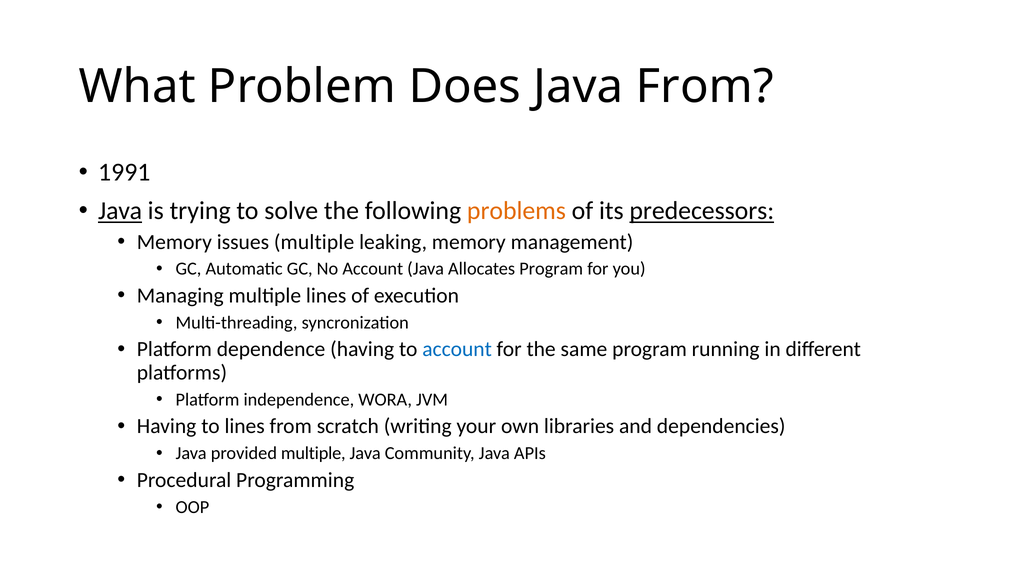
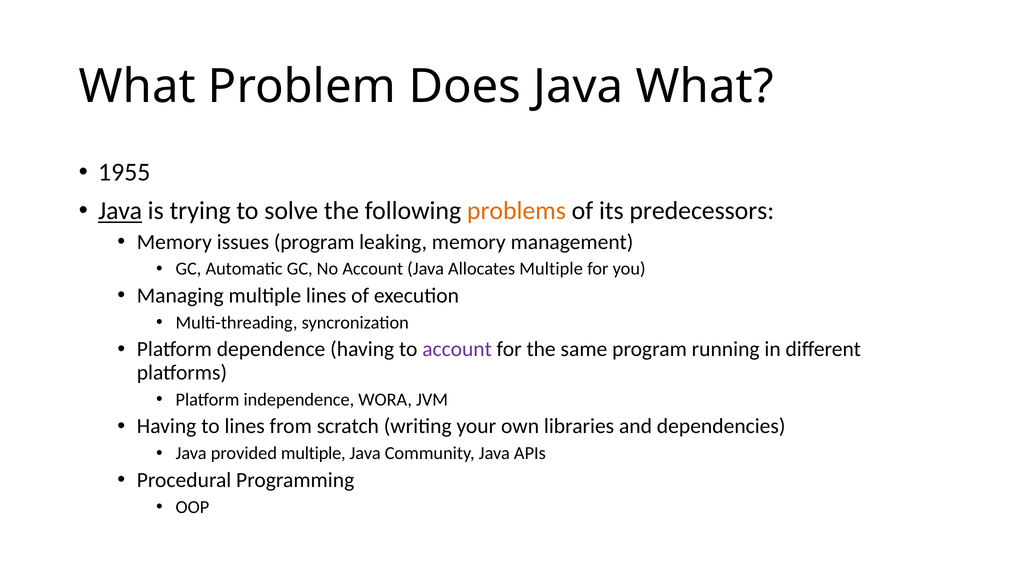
Java From: From -> What (705, 87)
1991: 1991 -> 1955 (124, 172)
predecessors underline: present -> none (702, 211)
issues multiple: multiple -> program (314, 242)
Allocates Program: Program -> Multiple (551, 269)
account colour: blue -> purple (457, 349)
